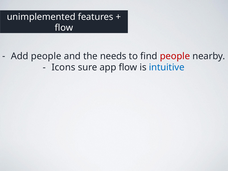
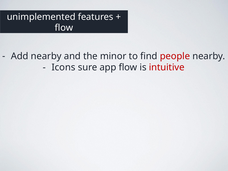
Add people: people -> nearby (46, 56)
needs: needs -> minor (113, 56)
intuitive colour: blue -> red (167, 67)
